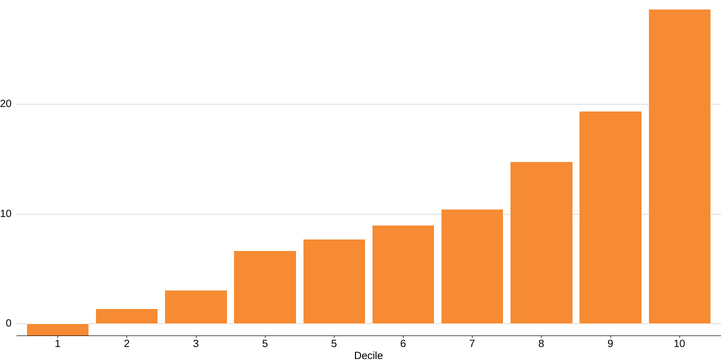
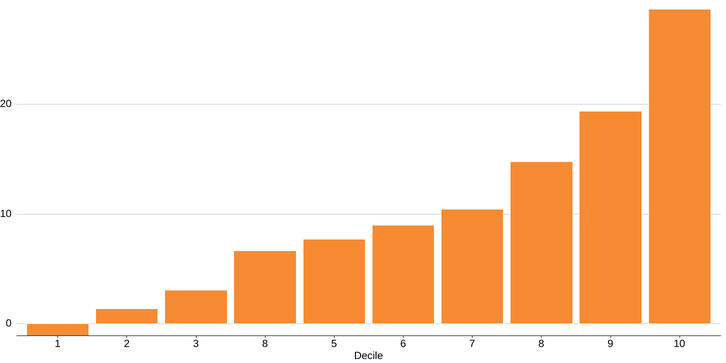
3 5: 5 -> 8 (265, 344)
